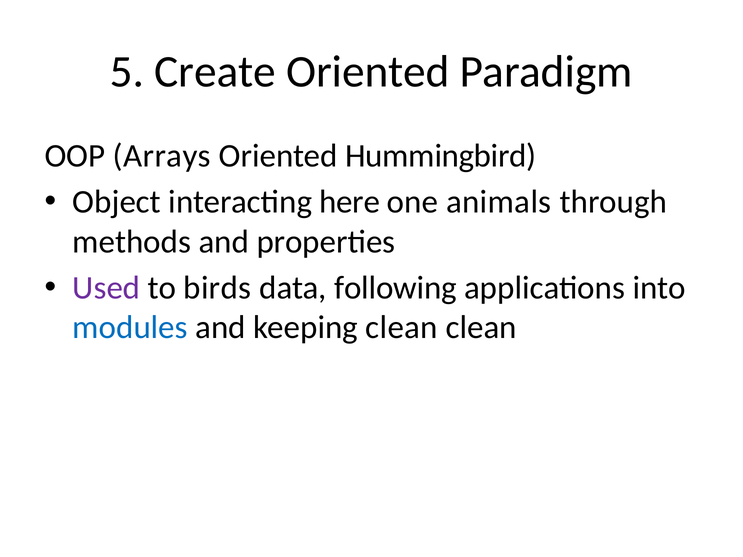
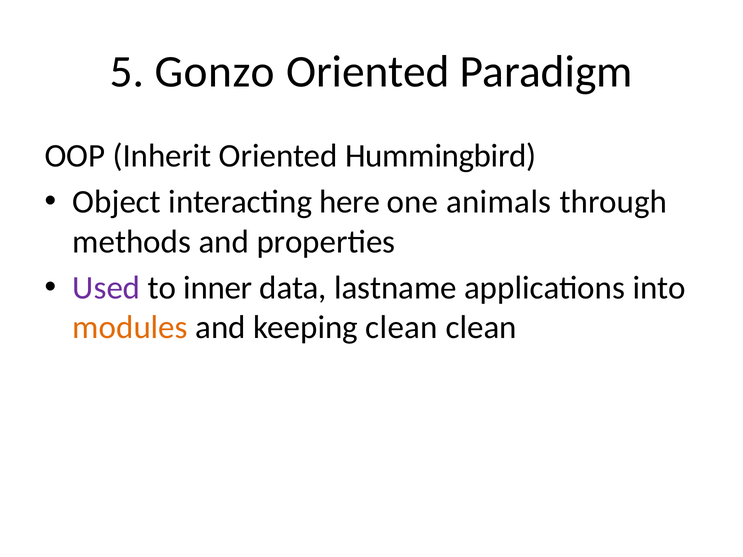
Create: Create -> Gonzo (215, 72)
Arrays: Arrays -> Inherit (162, 156)
birds: birds -> inner (218, 288)
following: following -> lastname (395, 288)
modules colour: blue -> orange (130, 328)
